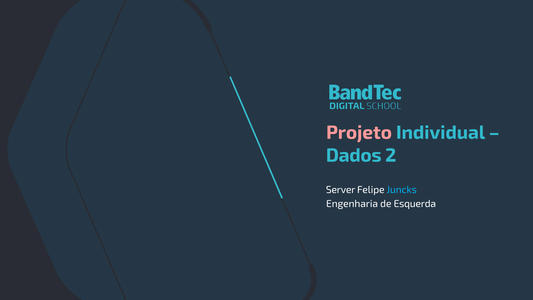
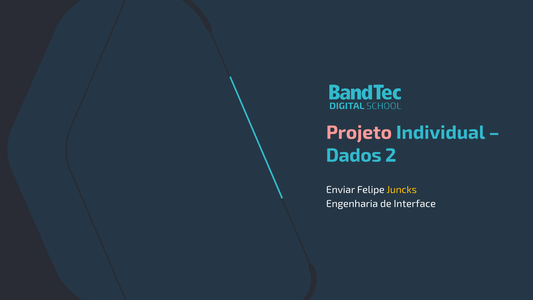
Server: Server -> Enviar (341, 190)
Juncks colour: light blue -> yellow (402, 190)
Esquerda: Esquerda -> Interface (415, 204)
